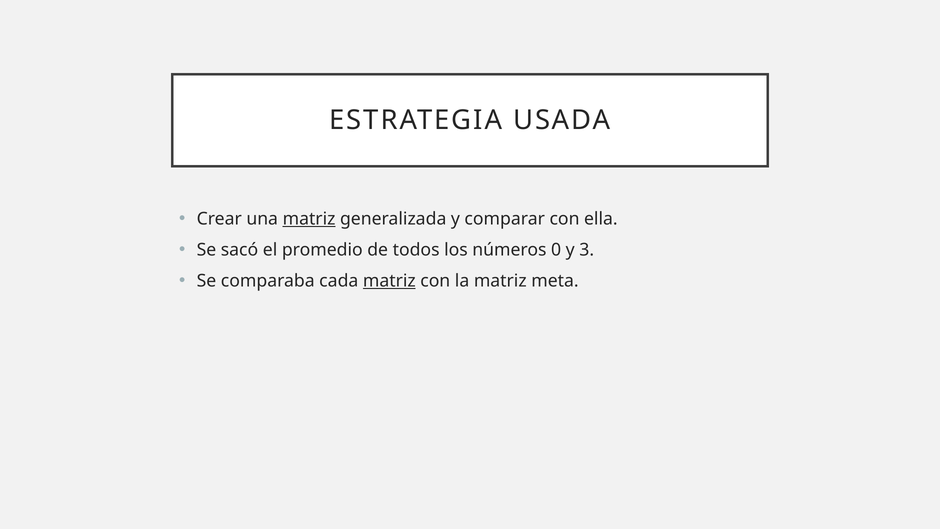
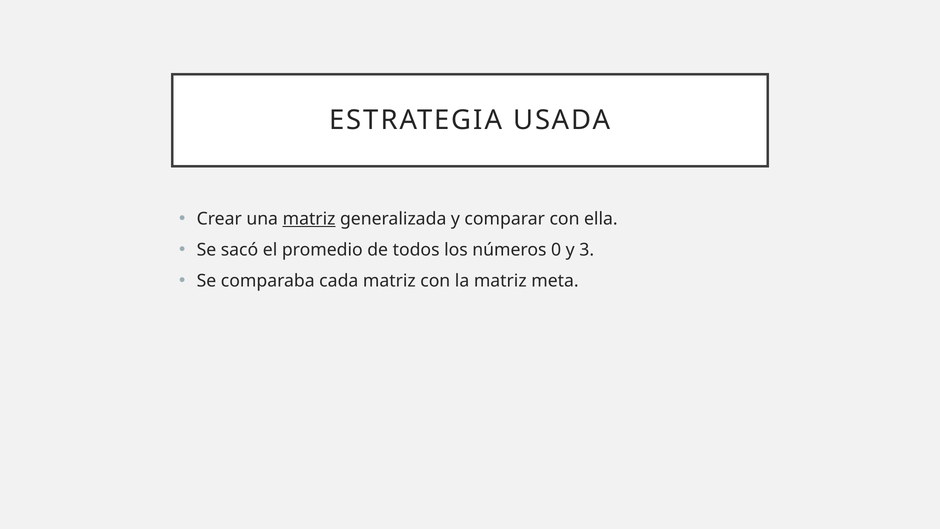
matriz underline: present -> none (389, 281)
